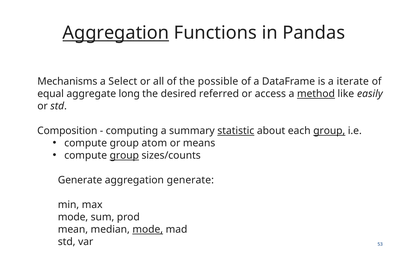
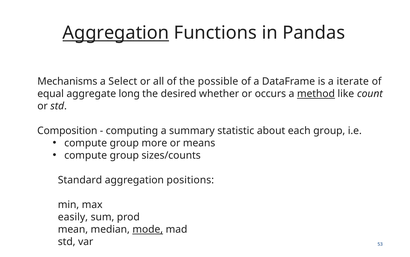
referred: referred -> whether (219, 94)
access: access -> occurs (270, 94)
easily: easily -> count (370, 94)
statistic underline: present -> none (236, 130)
group underline: present -> none (329, 130)
atom: atom -> more (154, 143)
group underline: present -> none (124, 155)
Generate: Generate -> Standard (80, 180)
aggregation generate: generate -> positions (190, 180)
mode: mode -> easily (73, 217)
